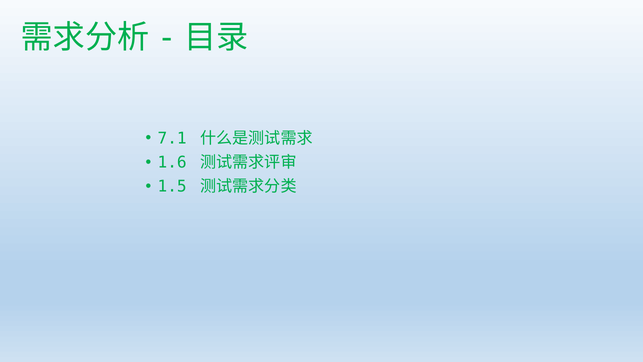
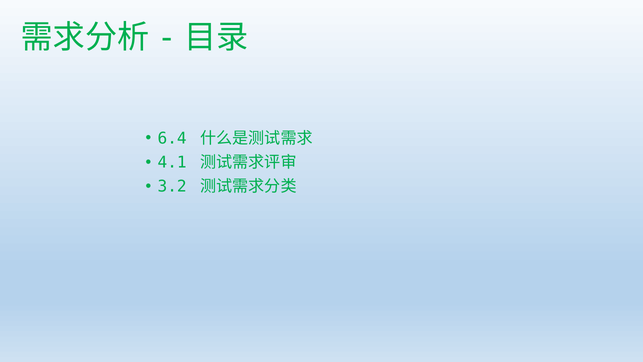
7.1: 7.1 -> 6.4 (172, 138)
1.6: 1.6 -> 4.1 (172, 162)
1.5: 1.5 -> 3.2 (172, 186)
